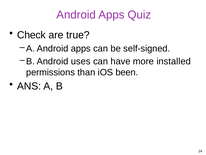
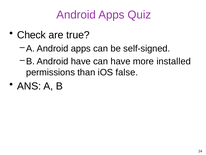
Android uses: uses -> have (81, 61)
been: been -> false (127, 72)
